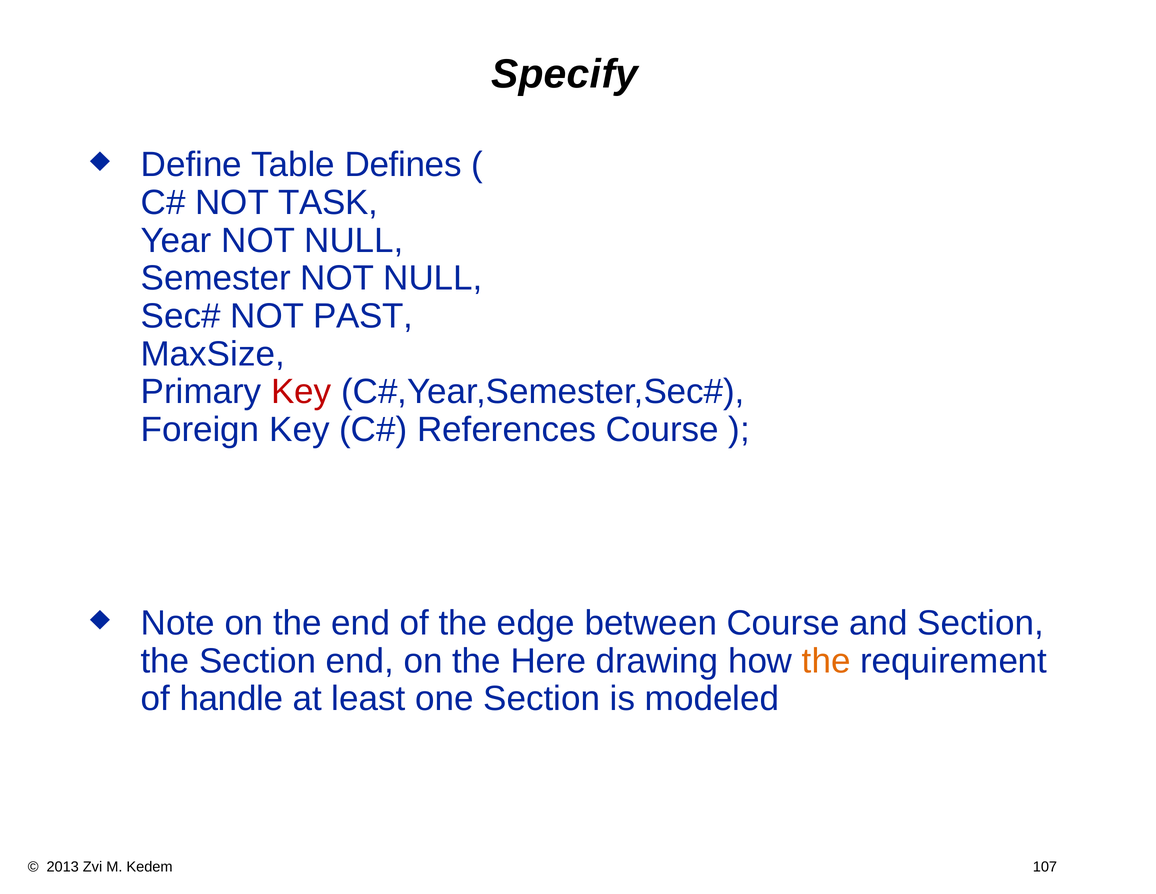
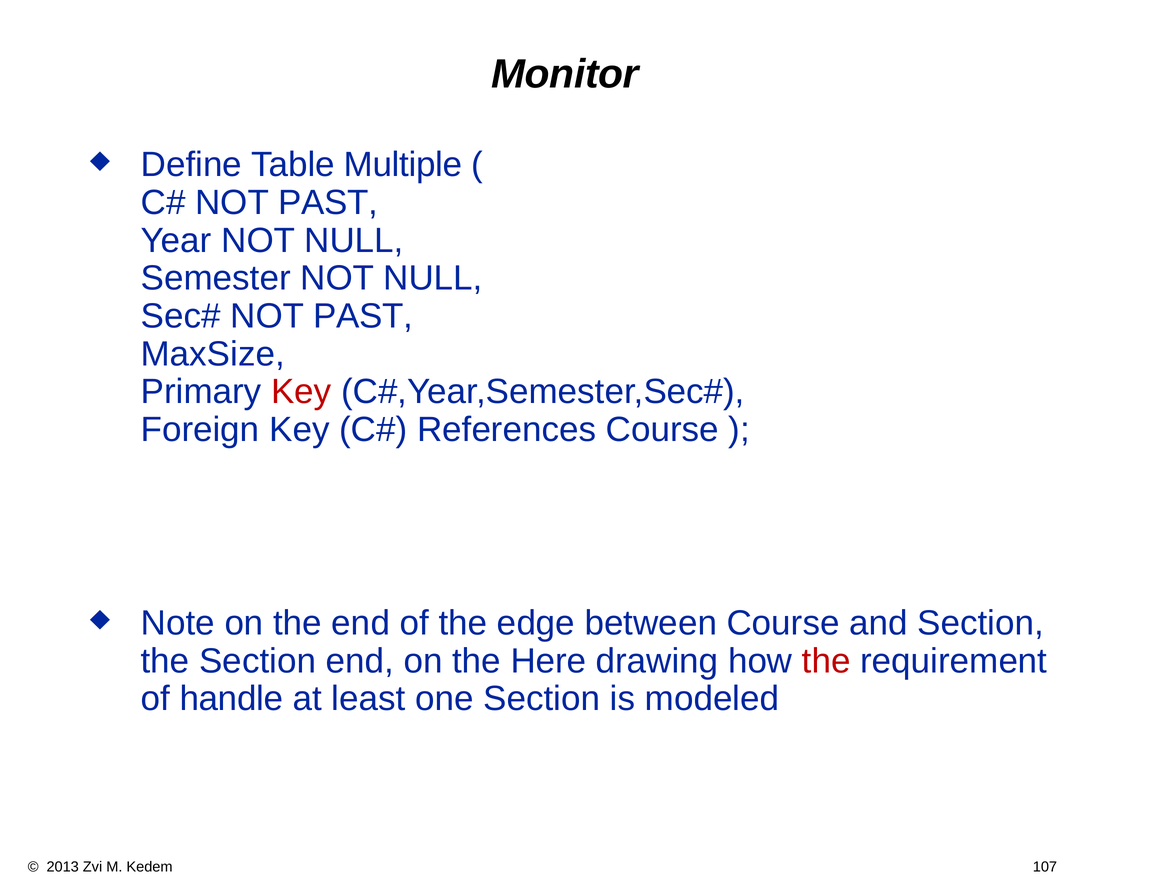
Specify: Specify -> Monitor (565, 74)
Defines: Defines -> Multiple (403, 165)
TASK: TASK -> PAST (328, 203)
the colour: orange -> red (826, 661)
